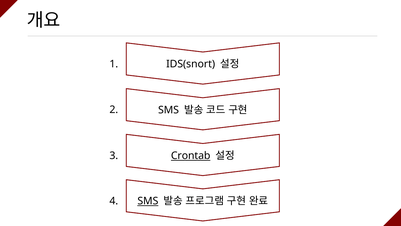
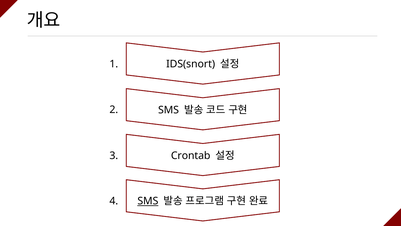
Crontab underline: present -> none (191, 155)
